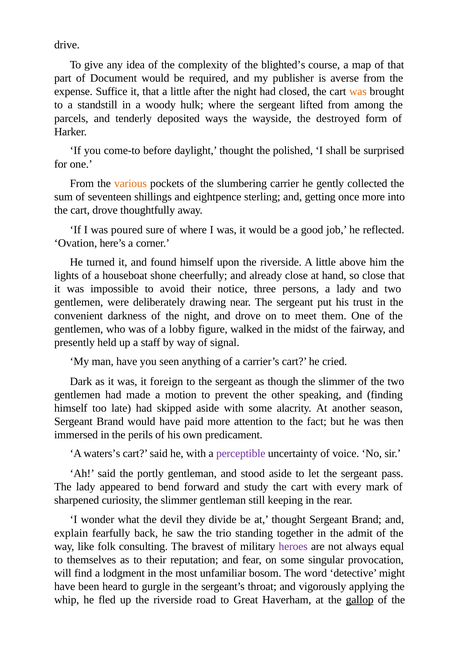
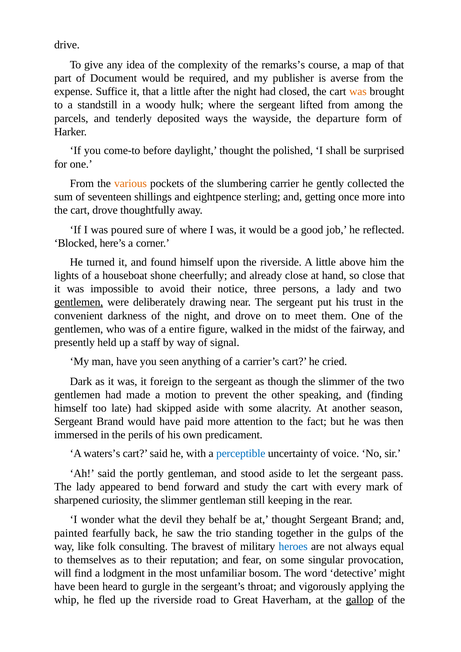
blighted’s: blighted’s -> remarks’s (283, 65)
destroyed: destroyed -> departure (338, 118)
Ovation: Ovation -> Blocked (76, 243)
gentlemen underline: none -> present (79, 302)
lobby: lobby -> entire (182, 329)
perceptible colour: purple -> blue (241, 454)
divide: divide -> behalf (223, 520)
explain: explain -> painted (71, 533)
admit: admit -> gulps (360, 533)
heroes colour: purple -> blue (293, 547)
